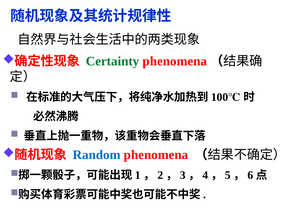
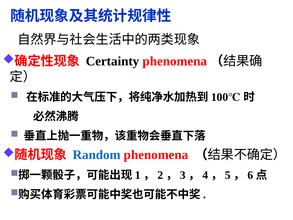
Certainty colour: green -> black (113, 61)
